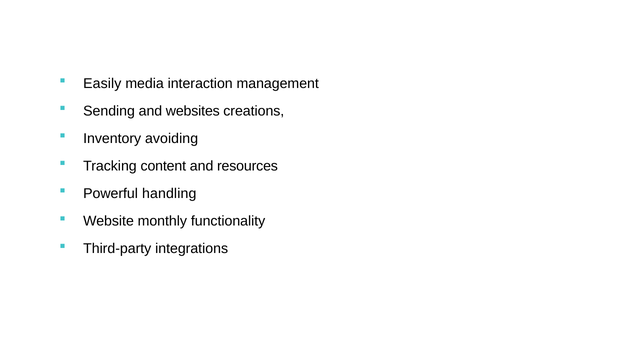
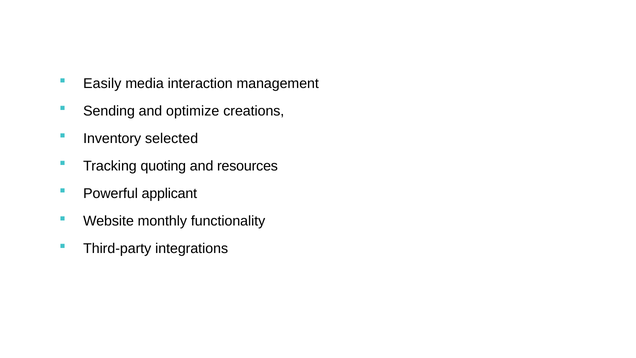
websites: websites -> optimize (193, 111)
avoiding: avoiding -> selected (172, 138)
content: content -> quoting (163, 166)
handling: handling -> applicant (169, 194)
